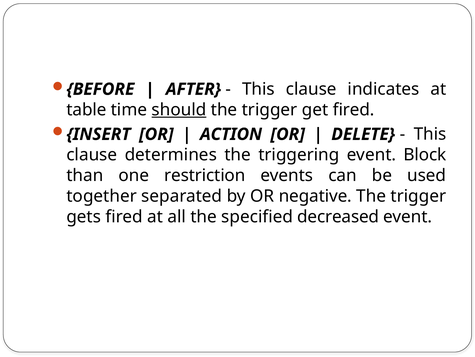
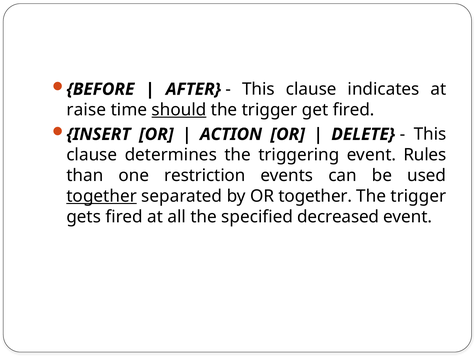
table: table -> raise (86, 110)
Block: Block -> Rules (425, 155)
together underline: none -> present (102, 196)
OR negative: negative -> together (315, 196)
